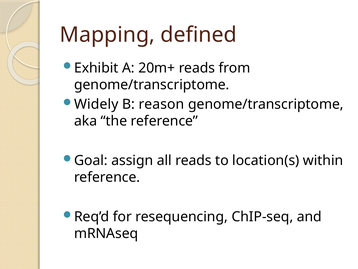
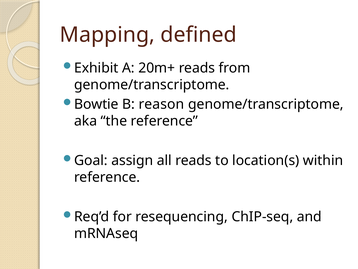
Widely: Widely -> Bowtie (96, 104)
